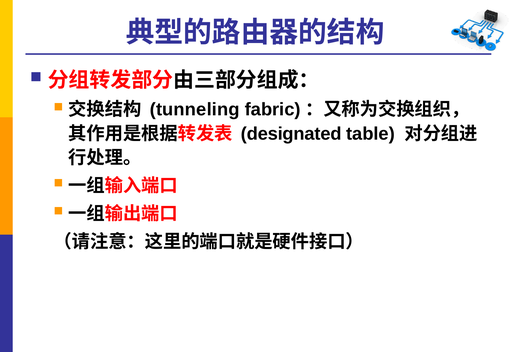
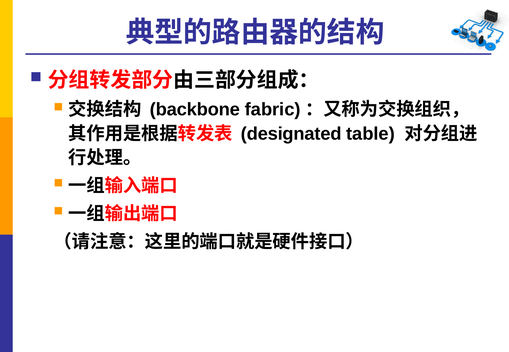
tunneling: tunneling -> backbone (195, 110)
